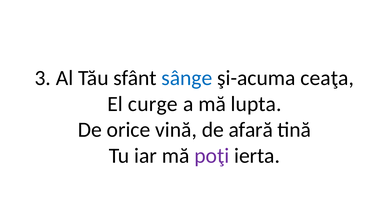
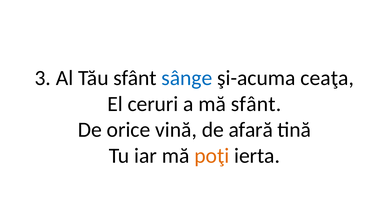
curge: curge -> ceruri (153, 104)
mă lupta: lupta -> sfânt (256, 104)
poţi colour: purple -> orange (212, 156)
